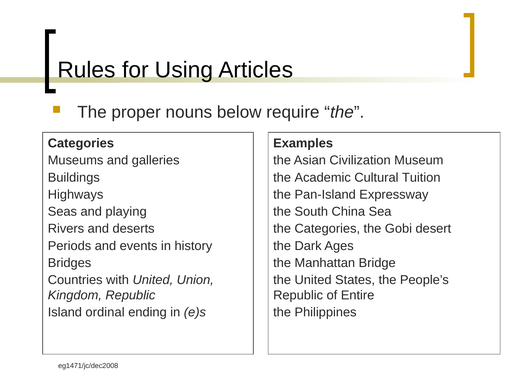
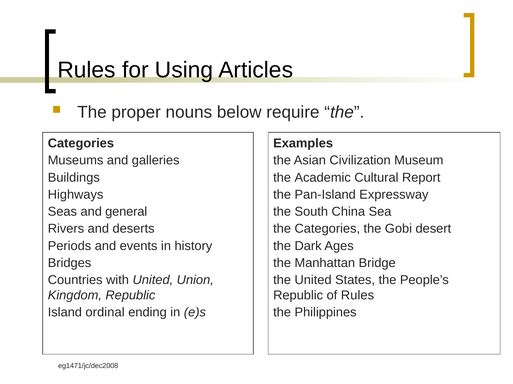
Tuition: Tuition -> Report (421, 178)
playing: playing -> general (126, 212)
of Entire: Entire -> Rules (358, 296)
